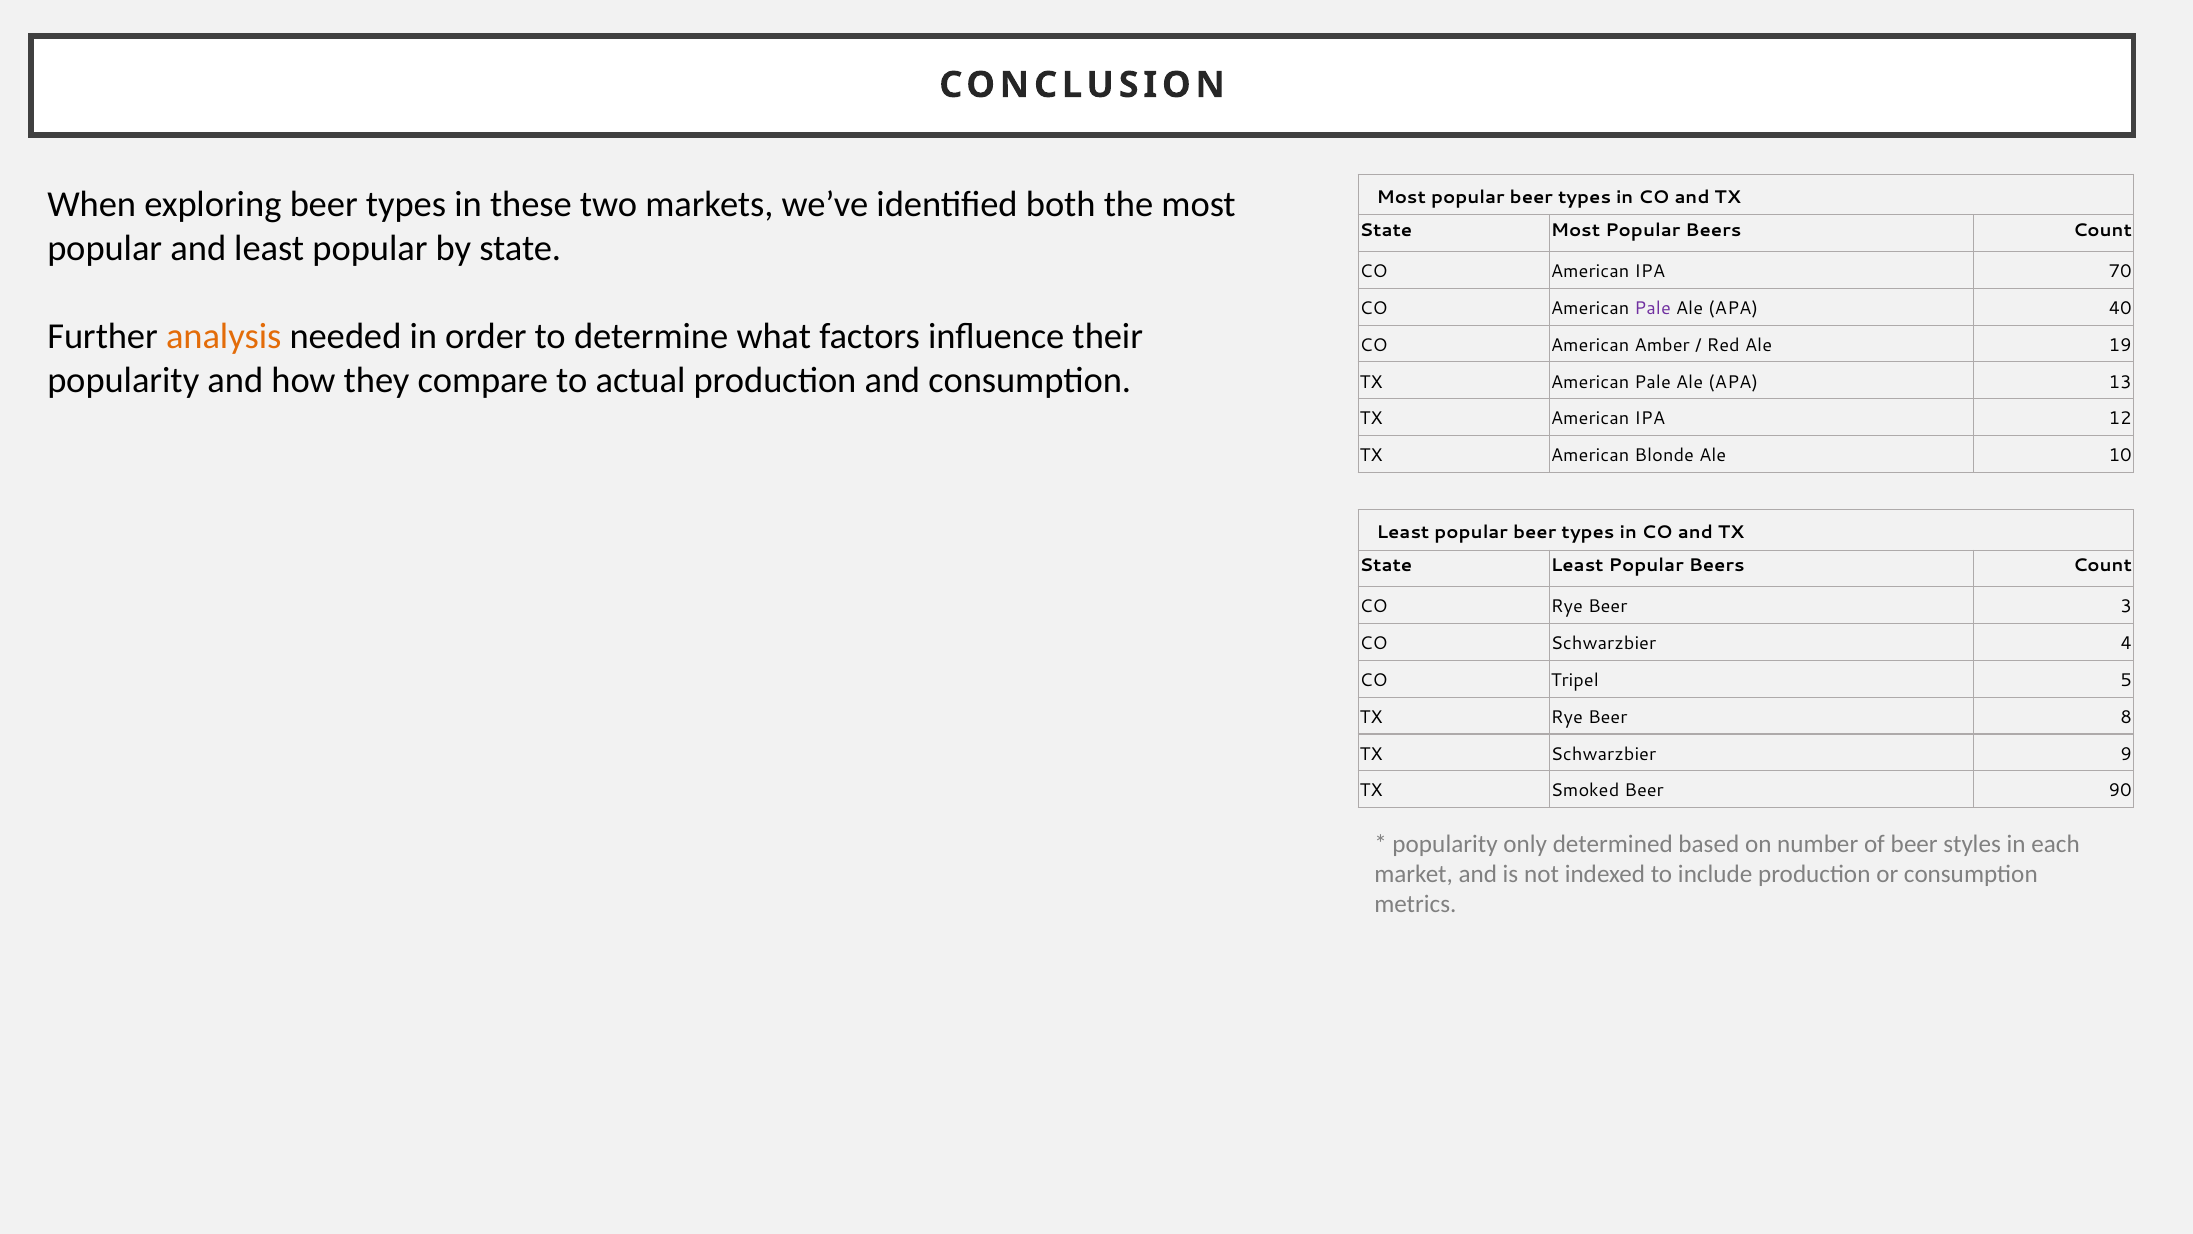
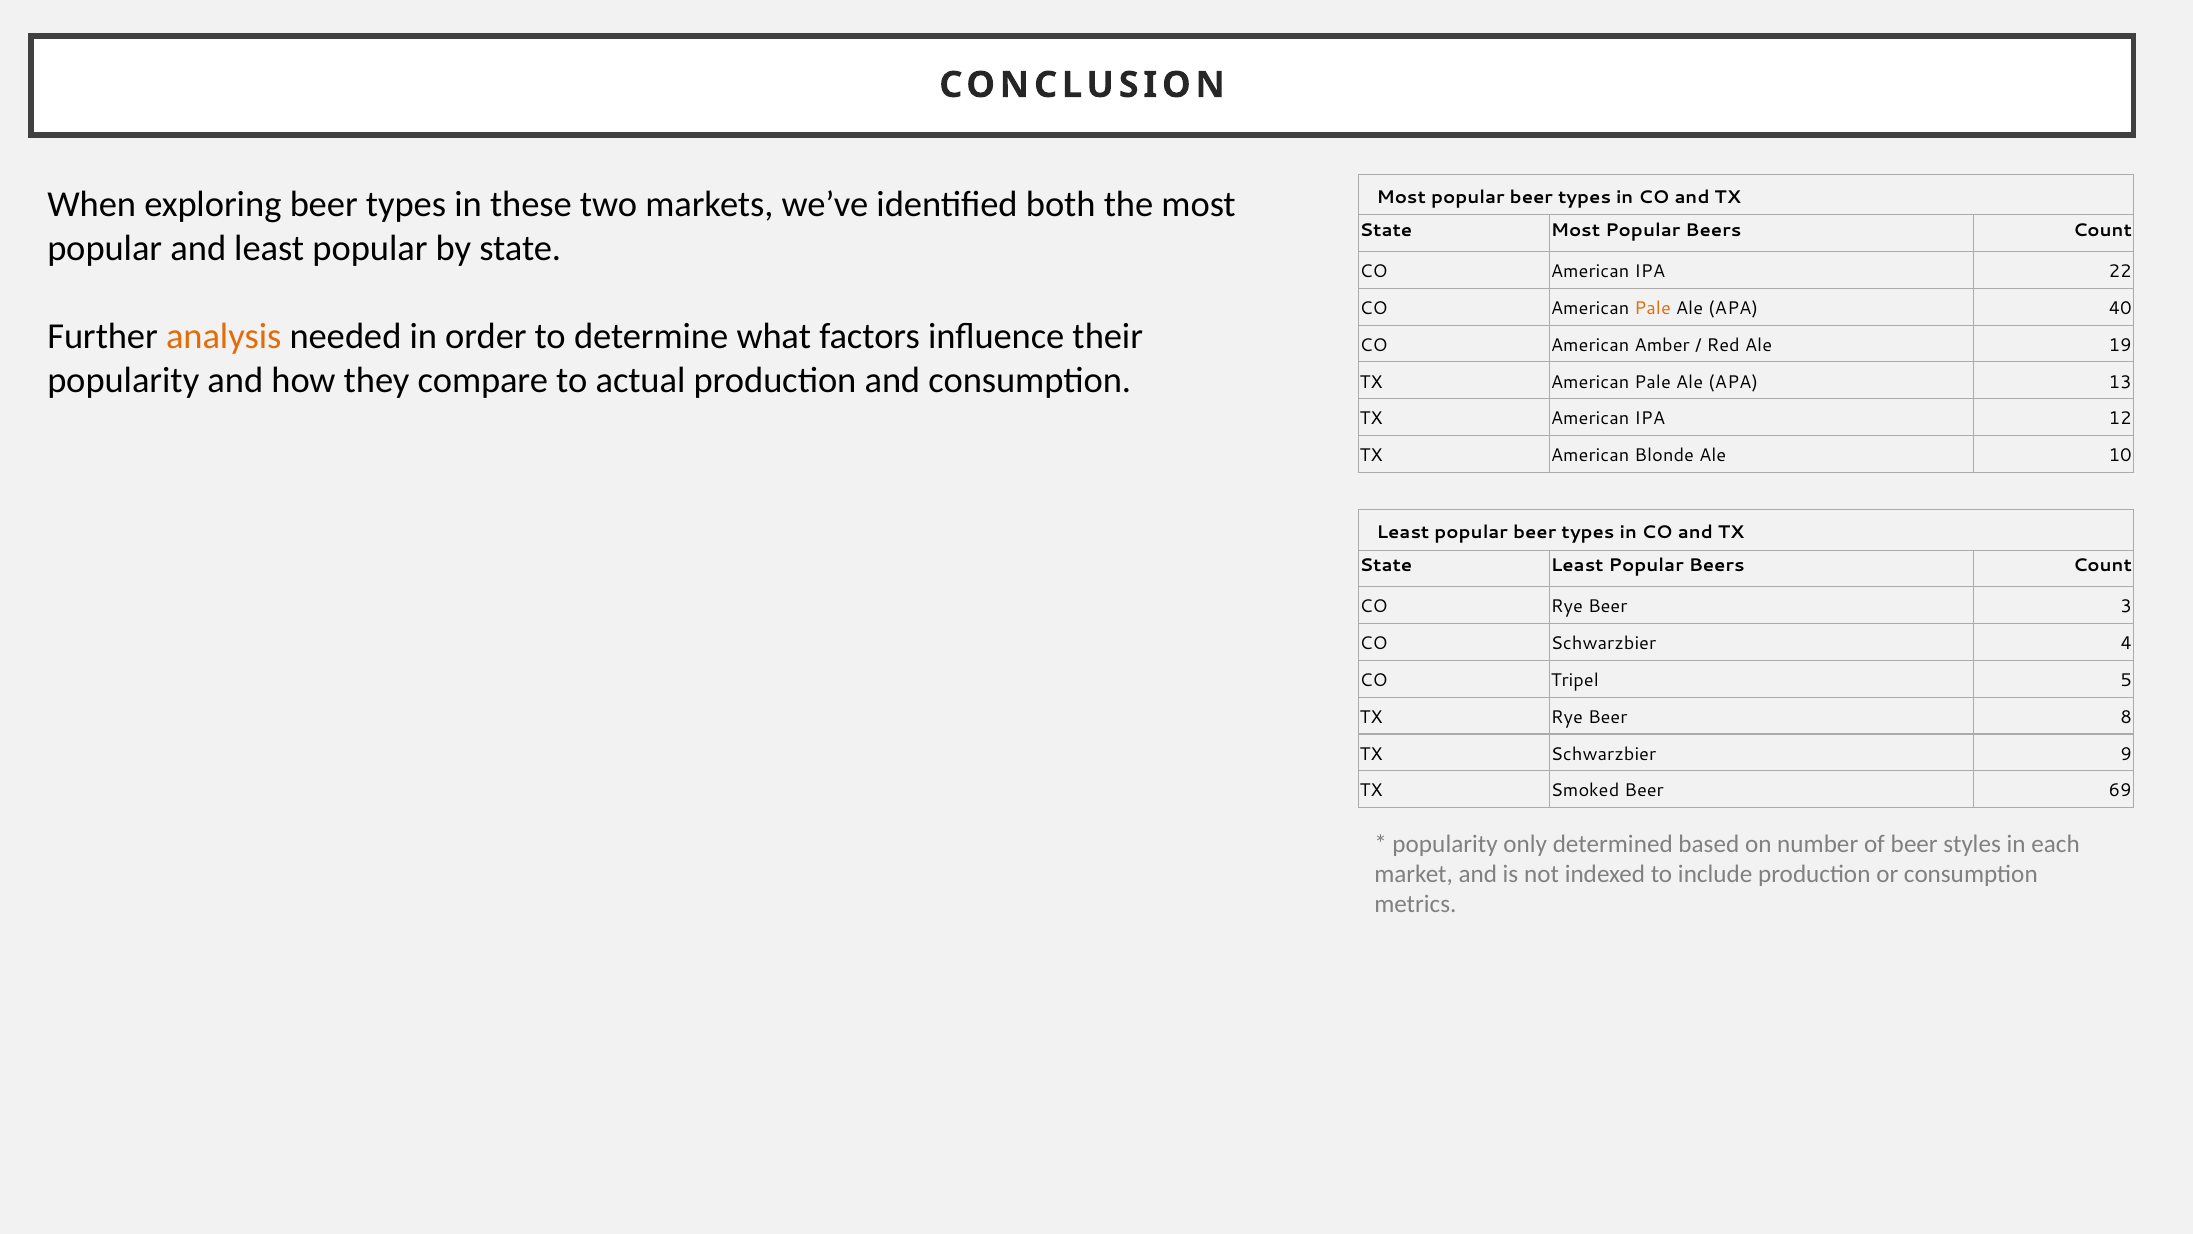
70: 70 -> 22 (2120, 272)
Pale colour: purple -> orange (1653, 308)
90: 90 -> 69 (2120, 791)
